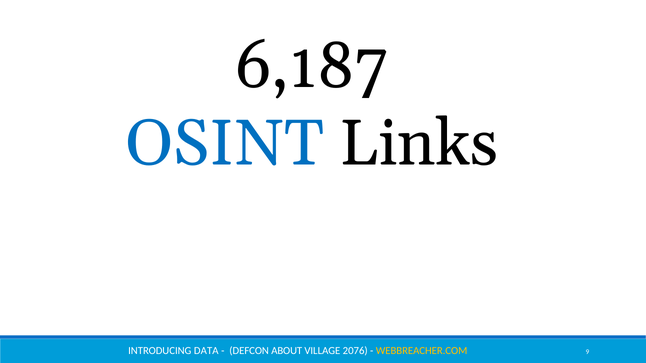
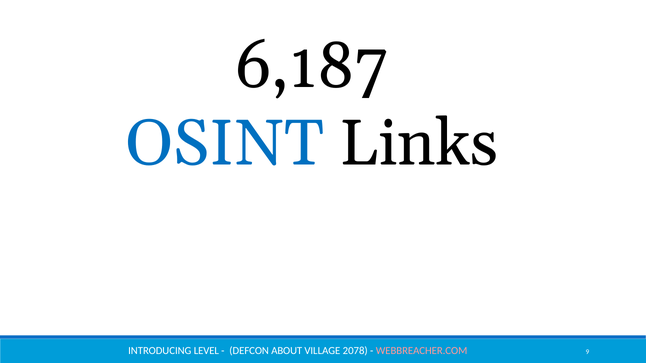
DATA: DATA -> LEVEL (206, 351)
2076: 2076 -> 2078 (355, 351)
WEBBREACHER.COM colour: yellow -> pink (422, 351)
